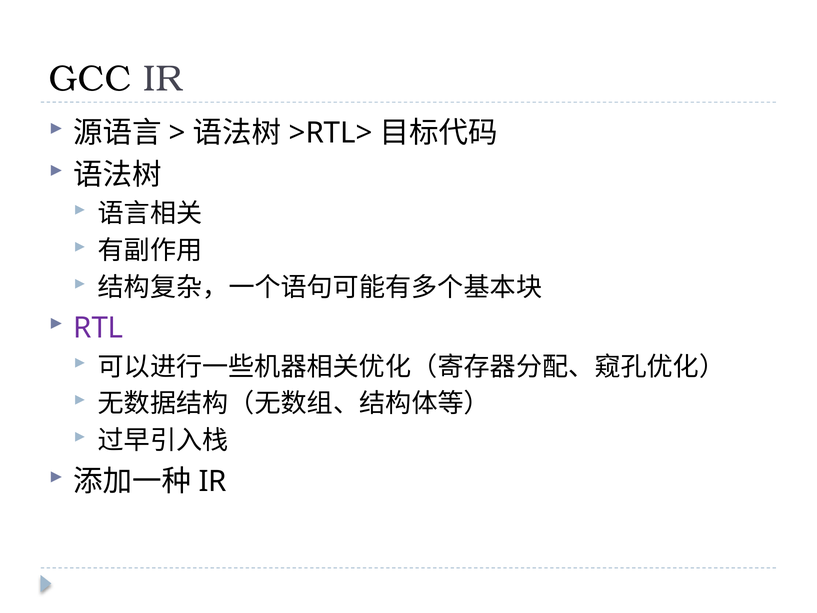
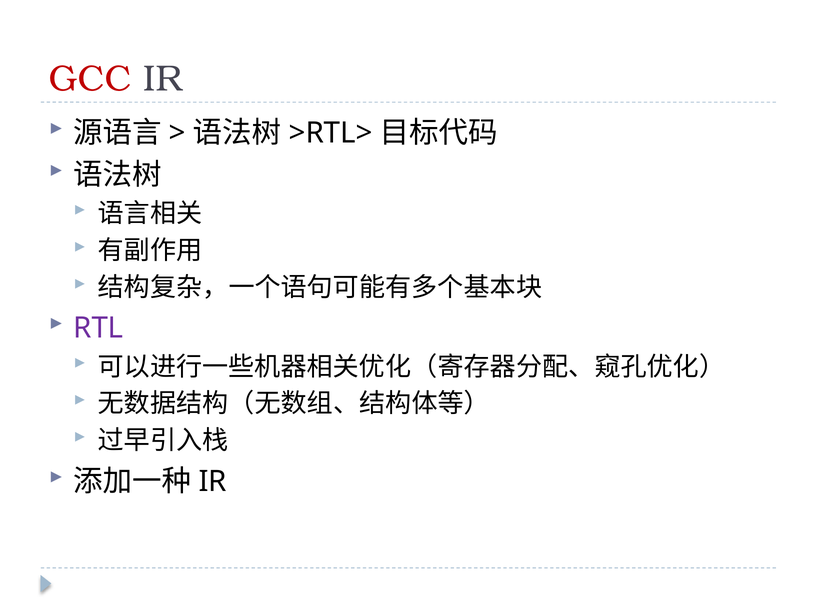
GCC colour: black -> red (90, 79)
